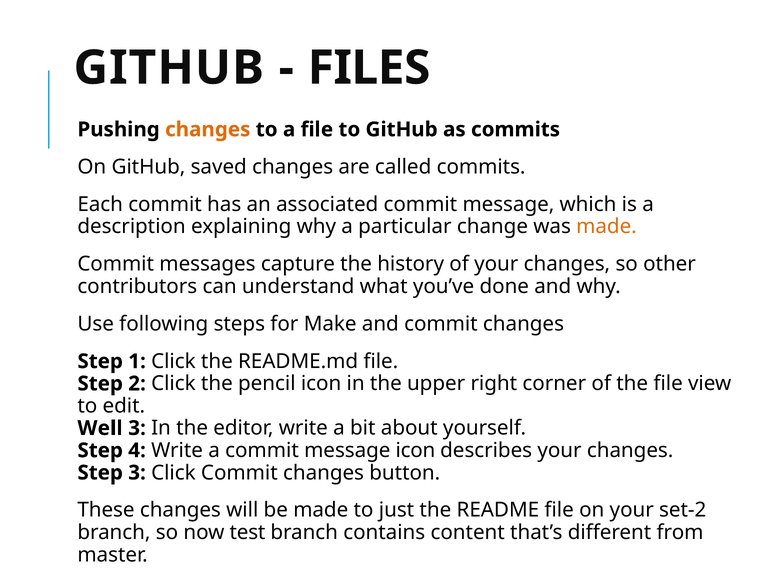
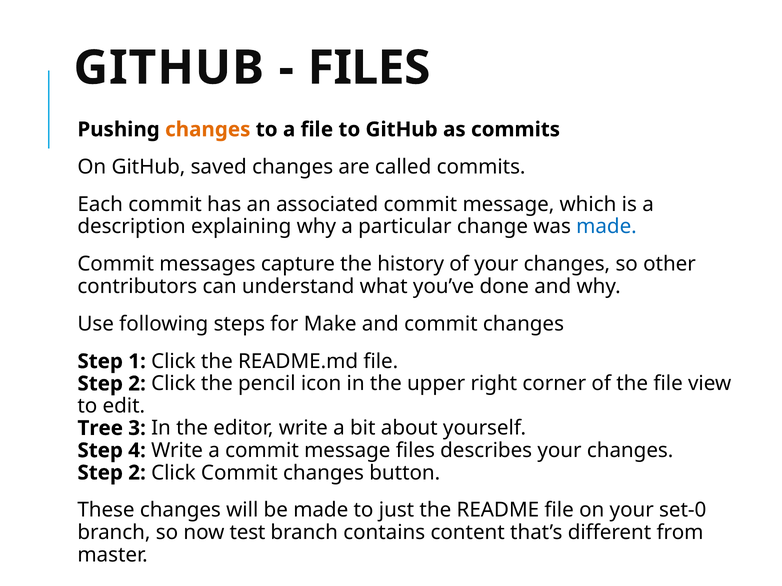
made colour: orange -> blue (606, 227)
Well: Well -> Tree (100, 429)
message icon: icon -> files (415, 451)
3: 3 -> 2 (137, 473)
set-2: set-2 -> set-0 (683, 511)
